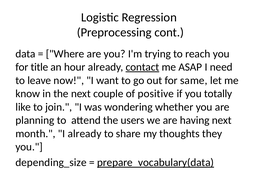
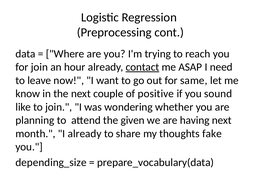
for title: title -> join (39, 67)
totally: totally -> sound (218, 94)
users: users -> given (133, 121)
they: they -> fake (212, 134)
prepare_vocabulary(data underline: present -> none (156, 163)
